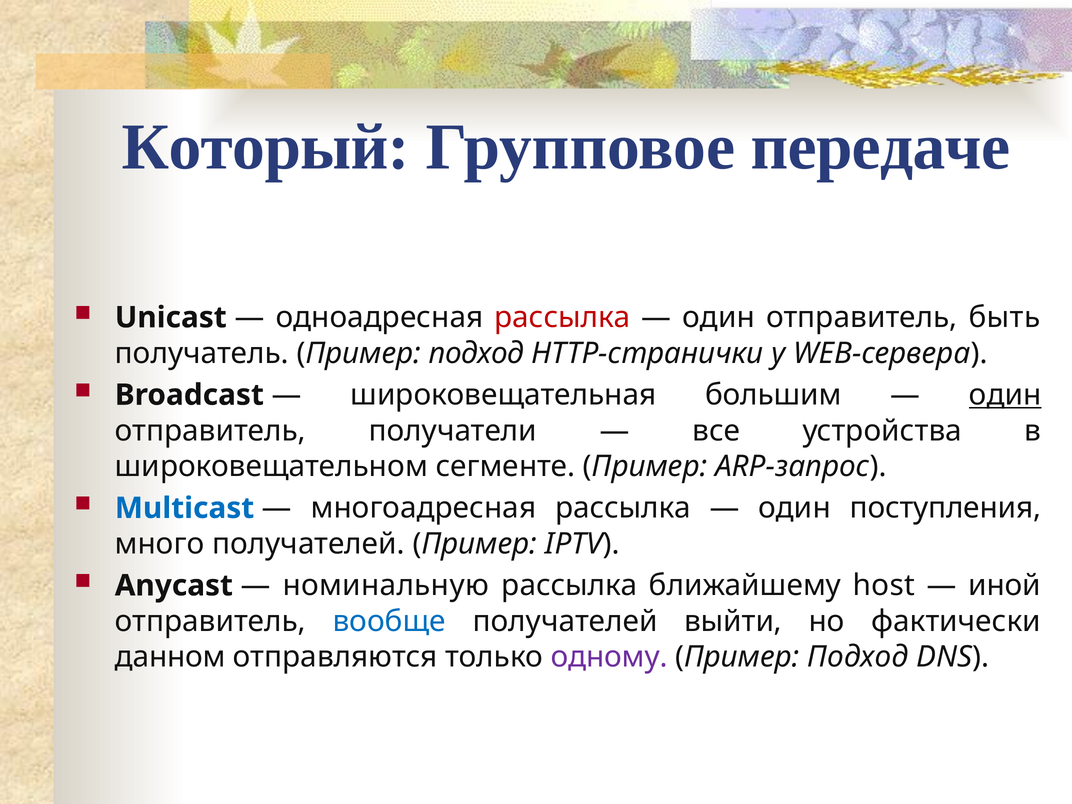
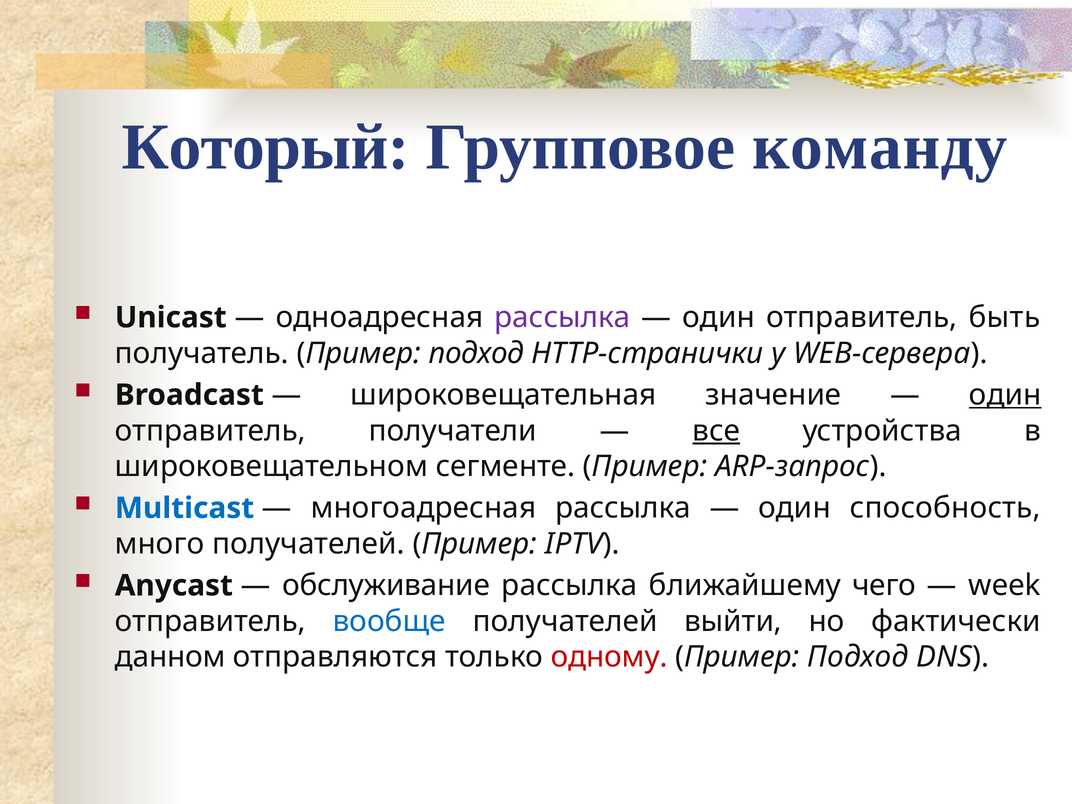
передаче: передаче -> команду (880, 147)
рассылка colour: red -> purple (562, 318)
большим: большим -> значение (773, 395)
все underline: none -> present (716, 431)
поступления: поступления -> способность (945, 508)
номинальную: номинальную -> обслуживание (386, 586)
host: host -> чего (884, 586)
иной: иной -> week (1005, 586)
одному colour: purple -> red (609, 657)
